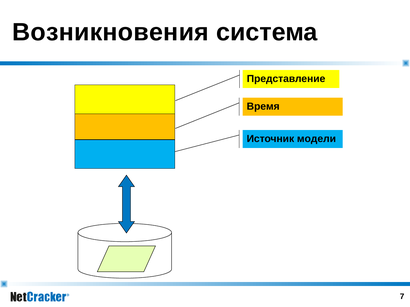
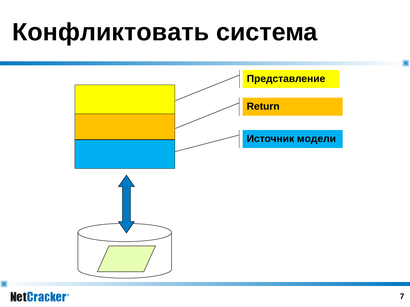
Возникновения: Возникновения -> Конфликтовать (111, 32)
Время: Время -> Return (263, 107)
